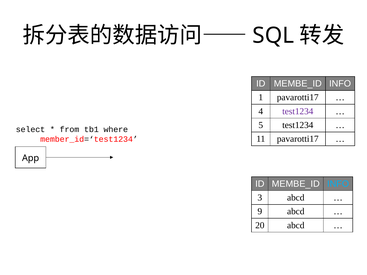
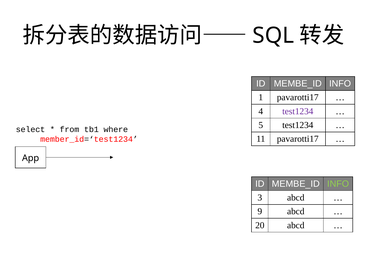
INFO colour: light blue -> light green (338, 184)
